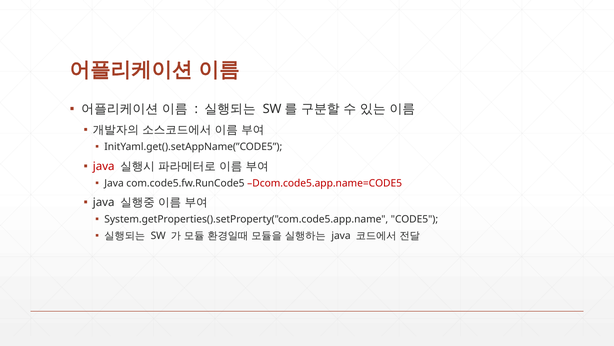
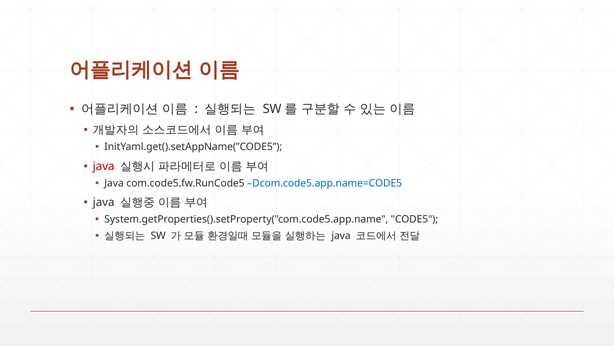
Dcom.code5.app.name=CODE5 colour: red -> blue (325, 183)
